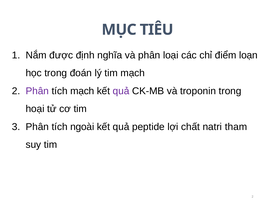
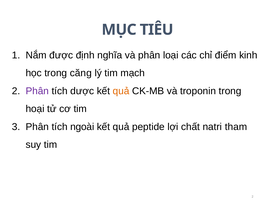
loạn: loạn -> kinh (248, 55)
đoán: đoán -> căng (81, 73)
tích mạch: mạch -> dược (82, 91)
quả colour: purple -> orange (121, 91)
